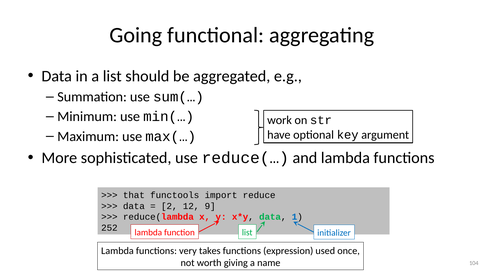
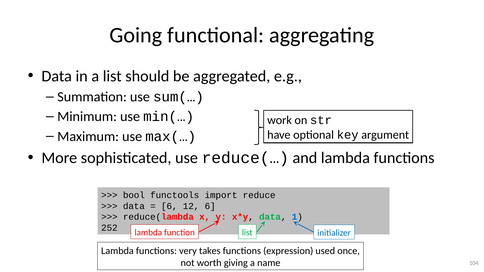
that: that -> bool (134, 195)
2: 2 -> 6 (169, 206)
12 9: 9 -> 6 (210, 206)
